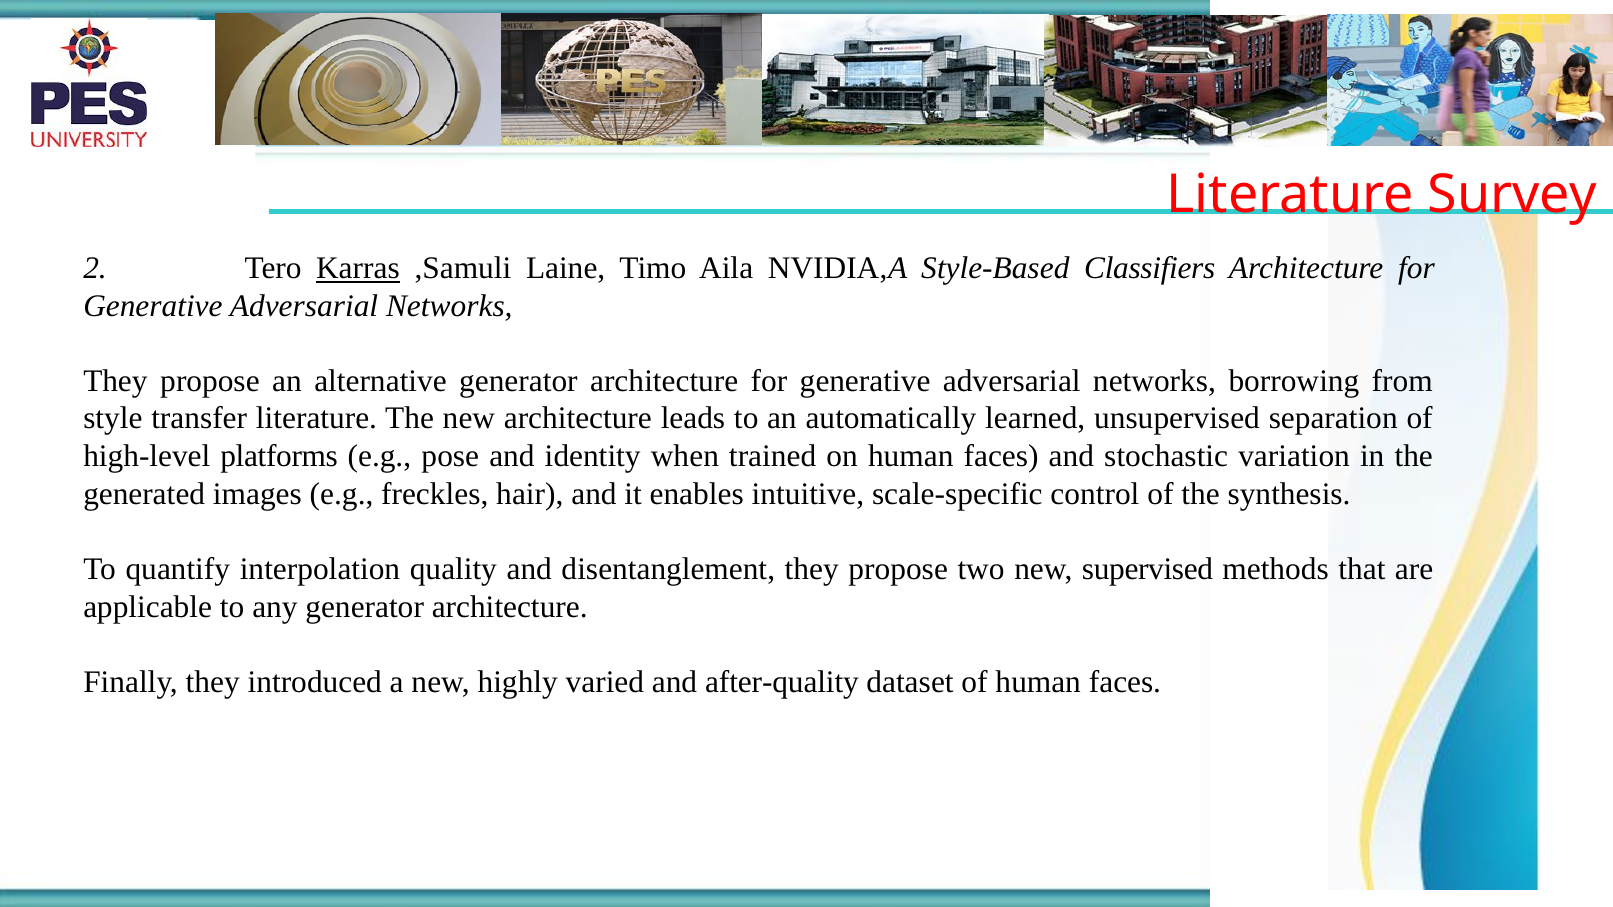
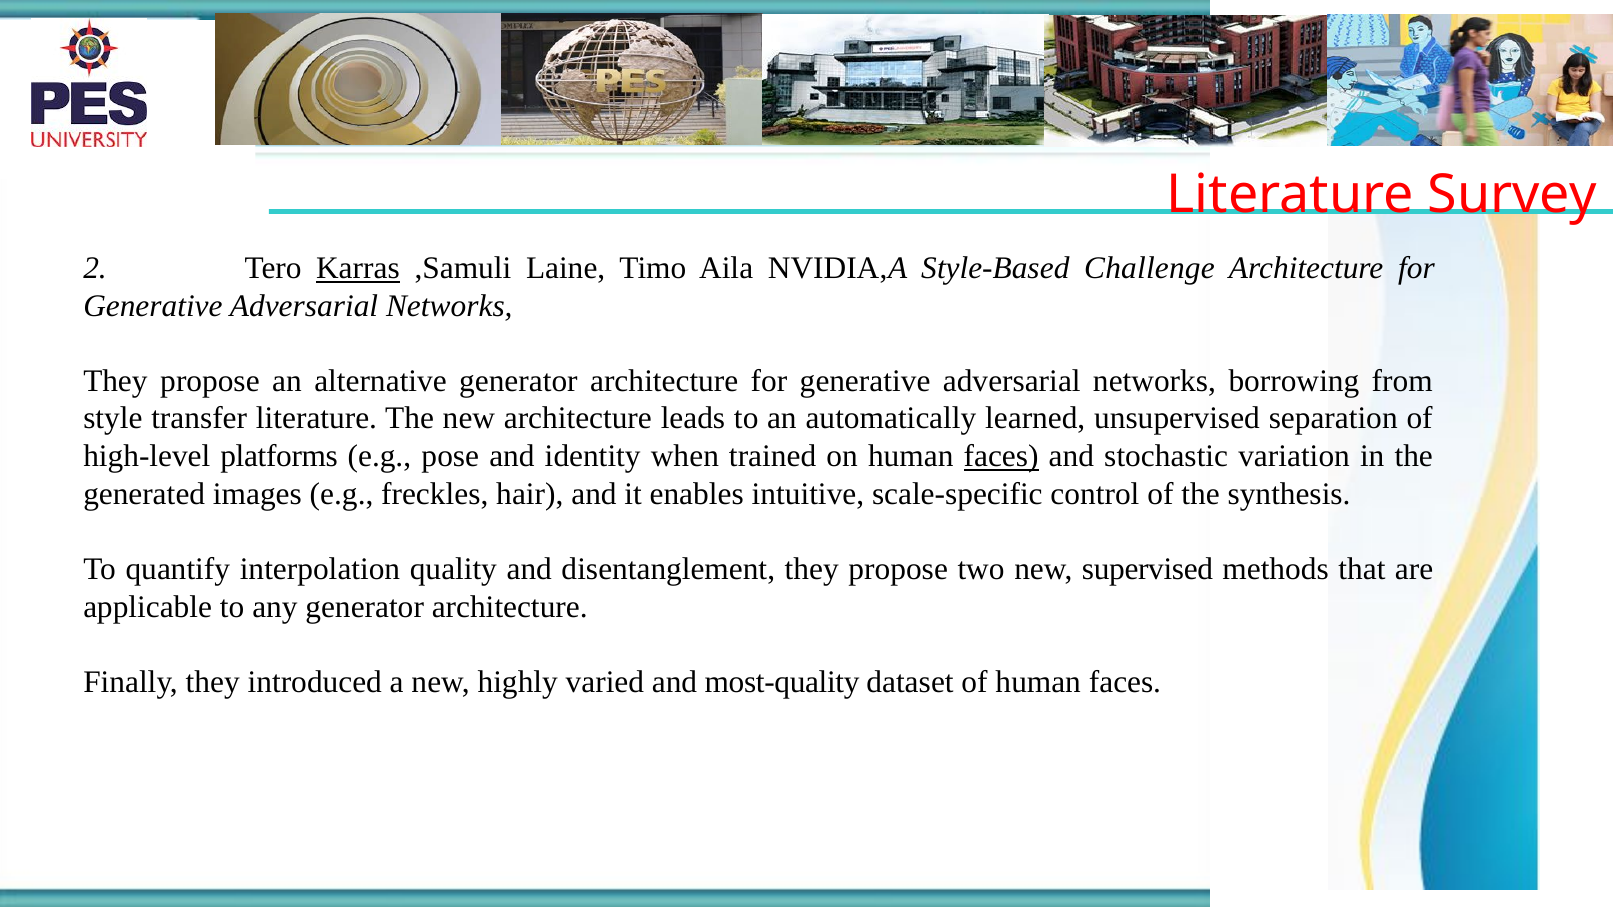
Classifiers: Classifiers -> Challenge (1149, 268)
faces underline: none -> present (1001, 456)
after-quality: after-quality -> most-quality (782, 682)
